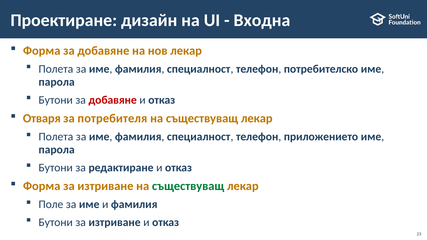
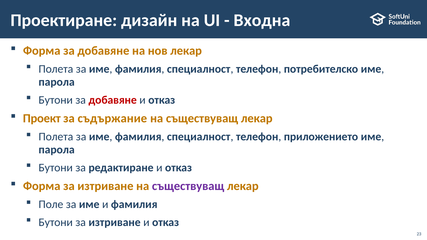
Отваря: Отваря -> Проект (42, 118)
потребителя: потребителя -> съдържание (112, 118)
съществуващ colour: green -> purple (188, 186)
